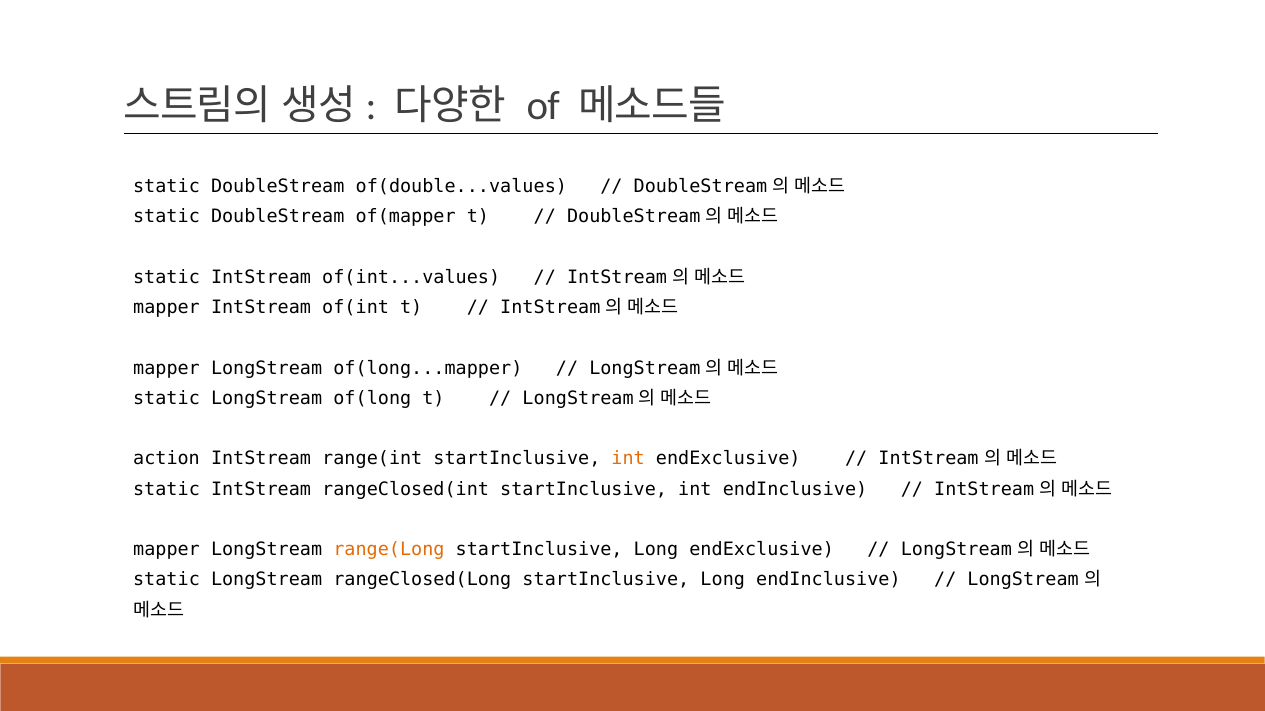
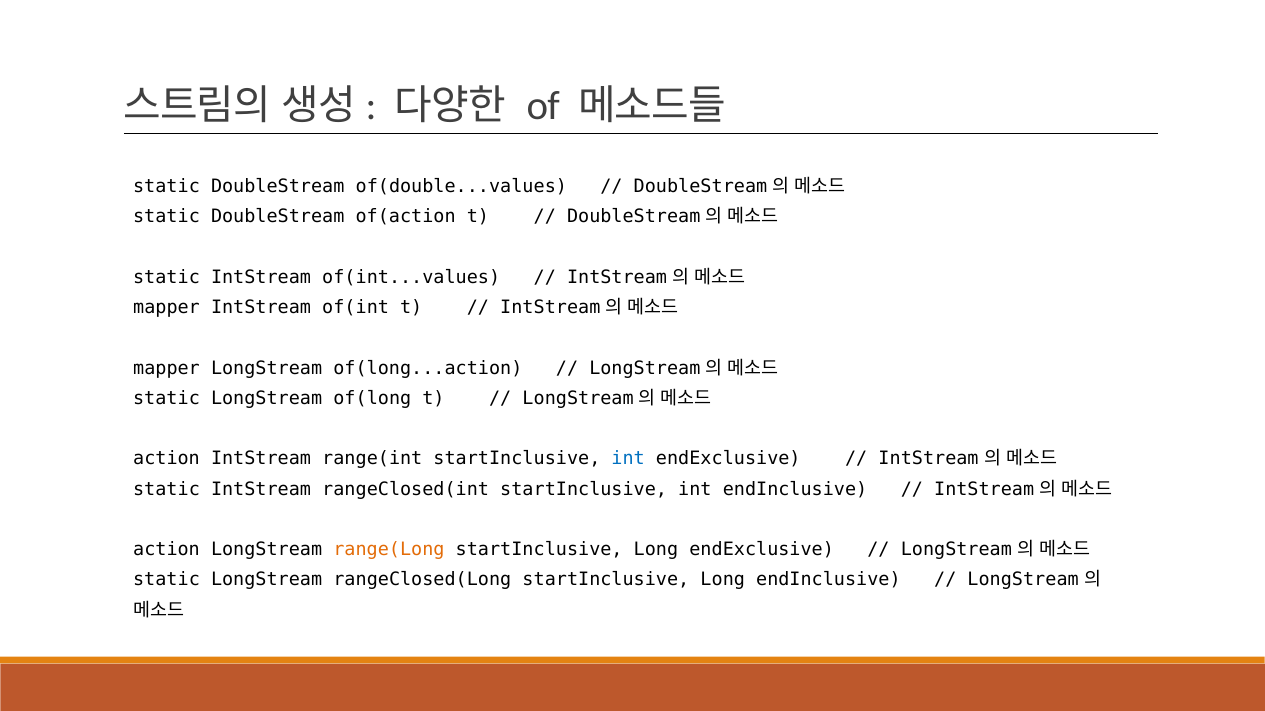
of(mapper: of(mapper -> of(action (406, 217)
of(long...mapper: of(long...mapper -> of(long...action (428, 368)
int colour: orange -> blue (628, 459)
mapper: mapper -> action (167, 550)
